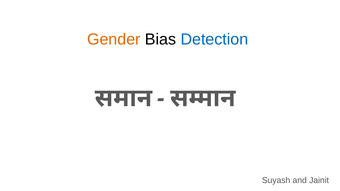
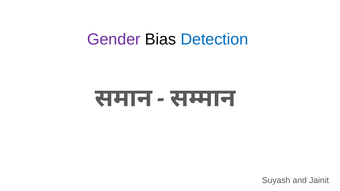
Gender colour: orange -> purple (114, 39)
